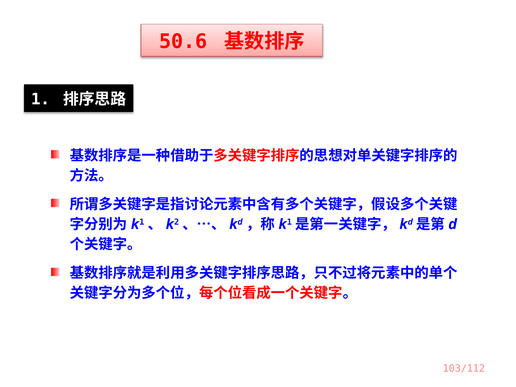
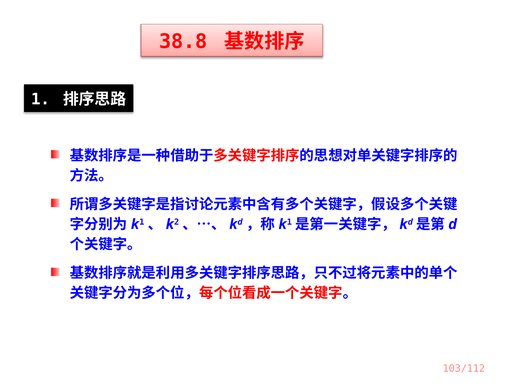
50.6: 50.6 -> 38.8 (183, 42)
